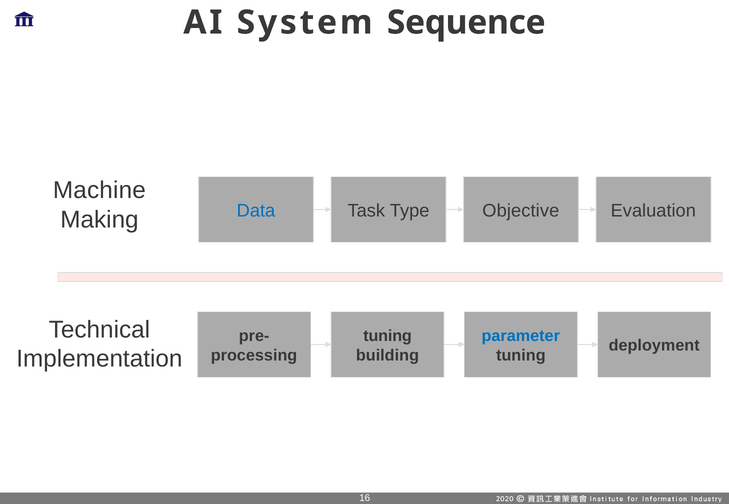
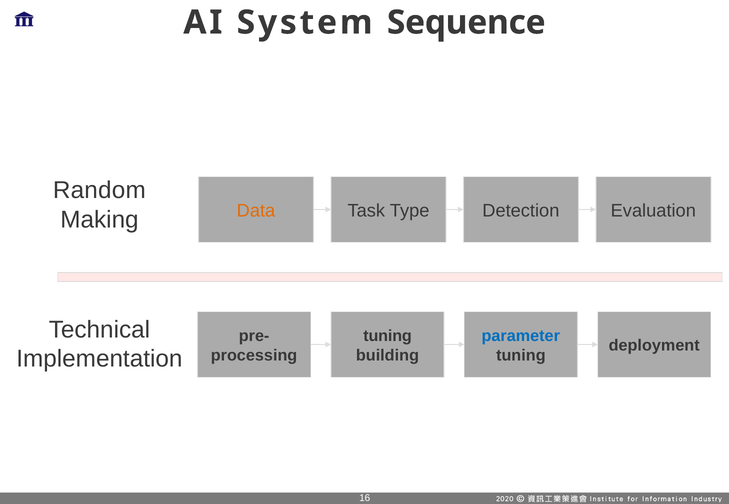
Machine: Machine -> Random (99, 191)
Data colour: blue -> orange (256, 211)
Objective: Objective -> Detection (521, 211)
